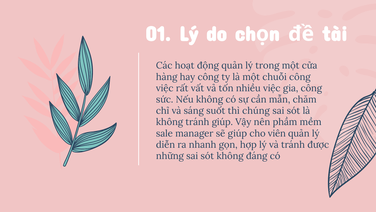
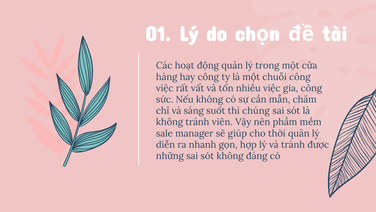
tránh giúp: giúp -> viên (222, 122)
viên: viên -> thời (277, 133)
